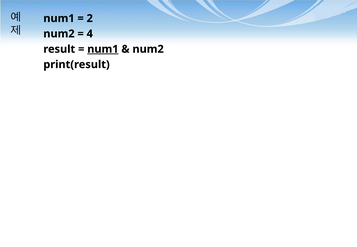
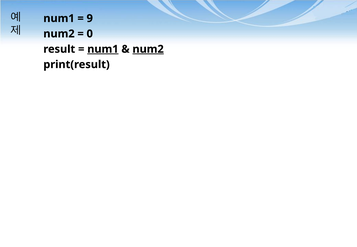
2: 2 -> 9 (90, 18)
4: 4 -> 0 (90, 34)
num2 underline: none -> present (148, 49)
